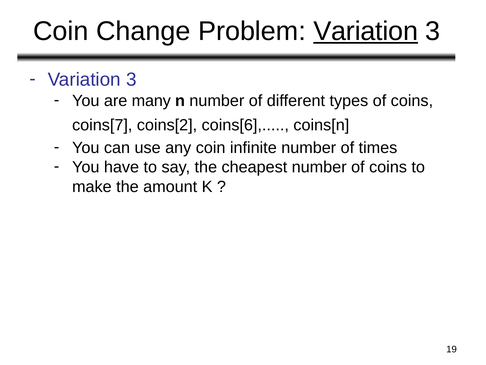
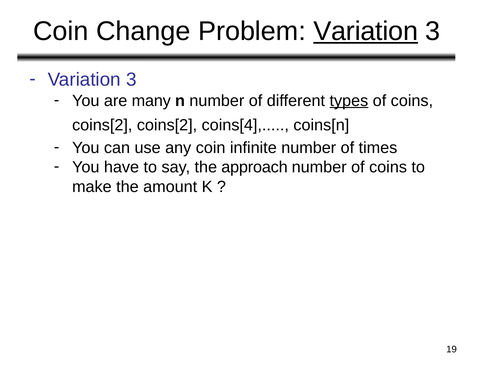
types underline: none -> present (349, 101)
coins[7: coins[7 -> coins[2 (102, 125)
coins[6: coins[6 -> coins[4 (245, 125)
cheapest: cheapest -> approach (254, 167)
